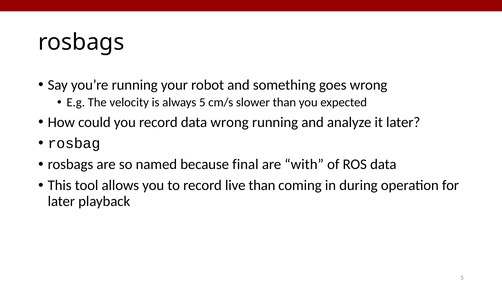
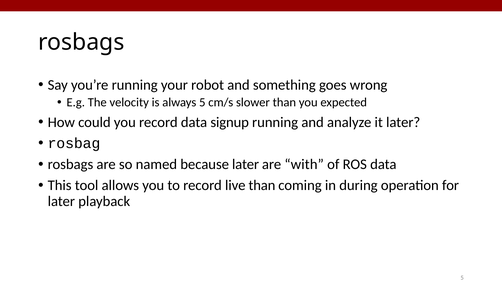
data wrong: wrong -> signup (230, 122)
because final: final -> later (246, 164)
